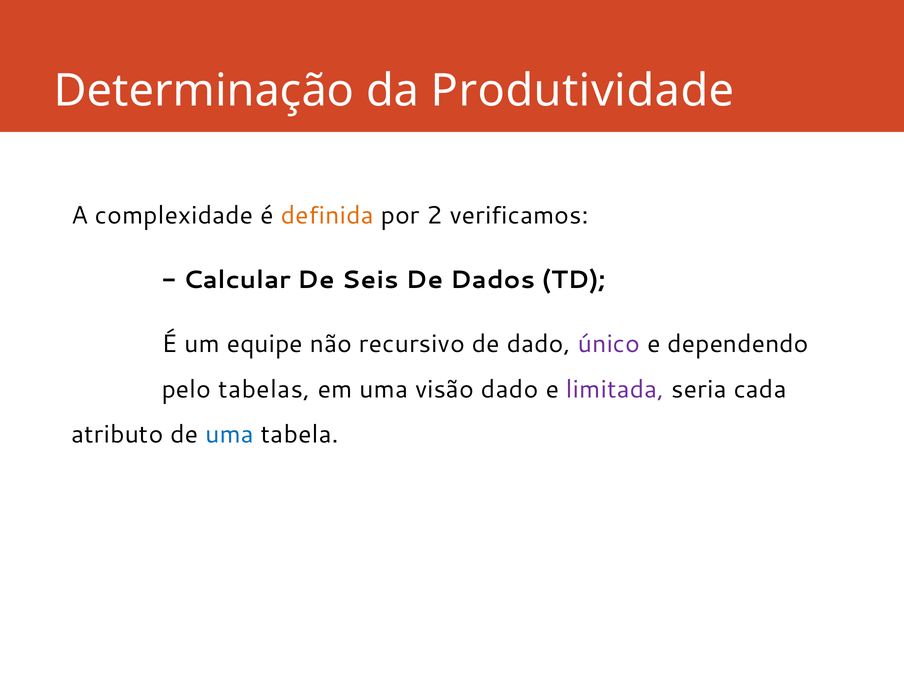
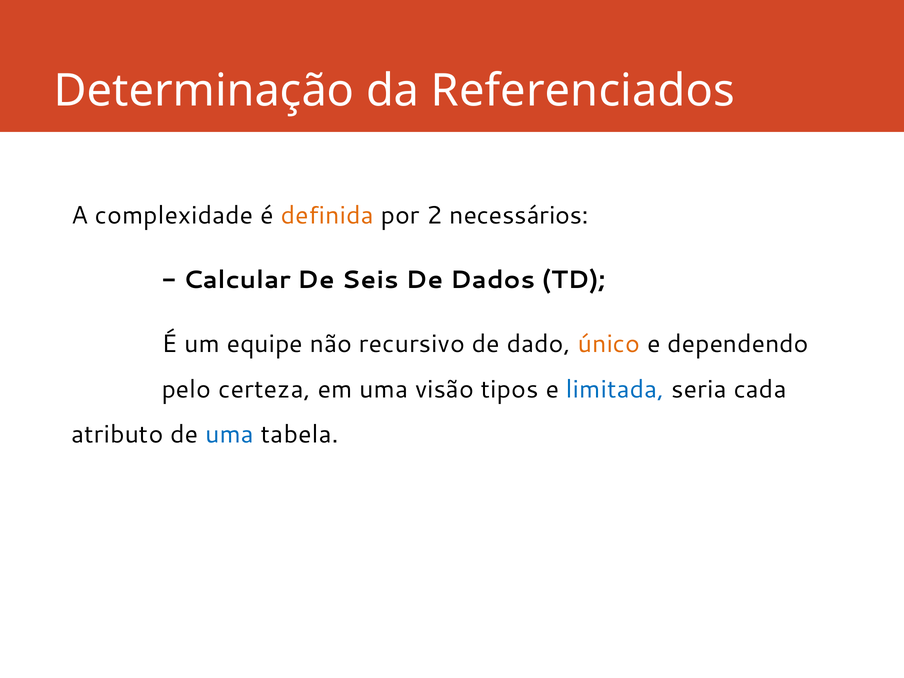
Produtividade: Produtividade -> Referenciados (583, 91)
verificamos: verificamos -> necessários (519, 216)
único colour: purple -> orange (609, 344)
tabelas: tabelas -> certeza (264, 389)
visão dado: dado -> tipos (510, 389)
limitada colour: purple -> blue (615, 389)
